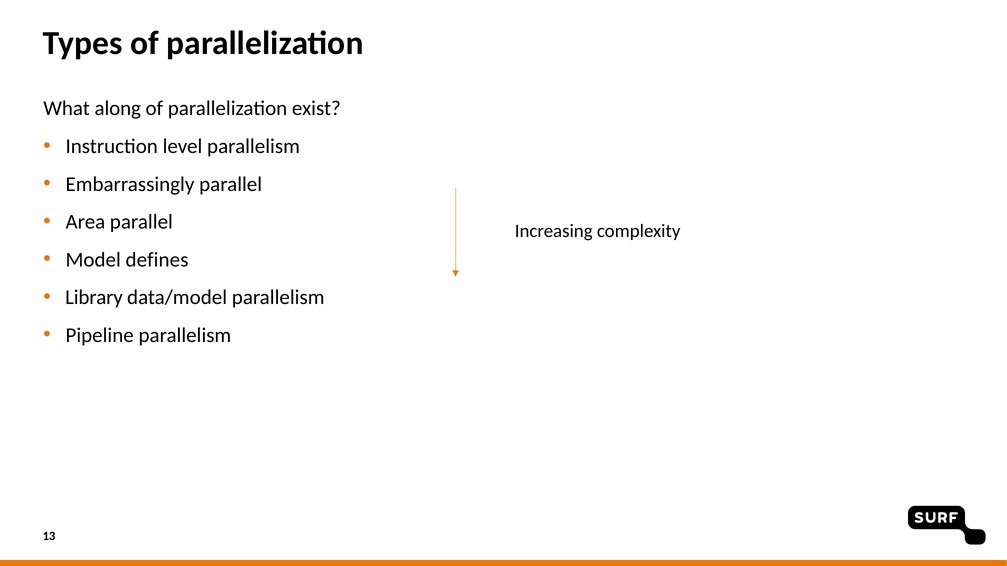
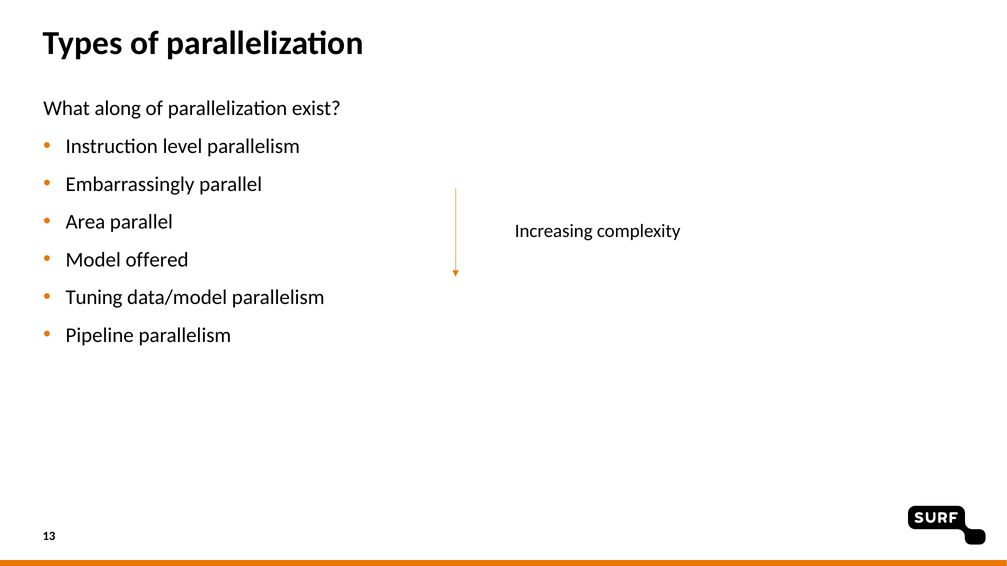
defines: defines -> offered (157, 260)
Library: Library -> Tuning (94, 298)
